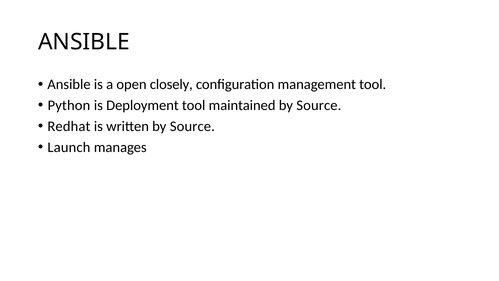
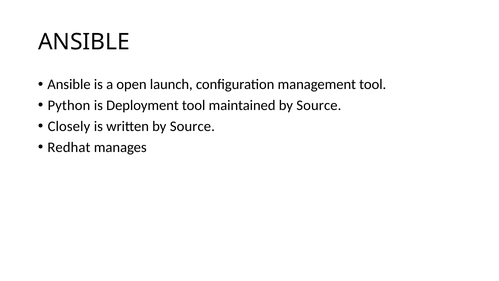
closely: closely -> launch (171, 84)
Redhat: Redhat -> Closely (69, 126)
Launch: Launch -> Redhat (69, 147)
